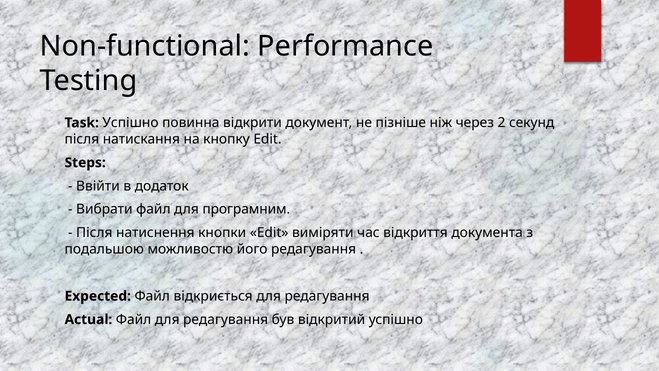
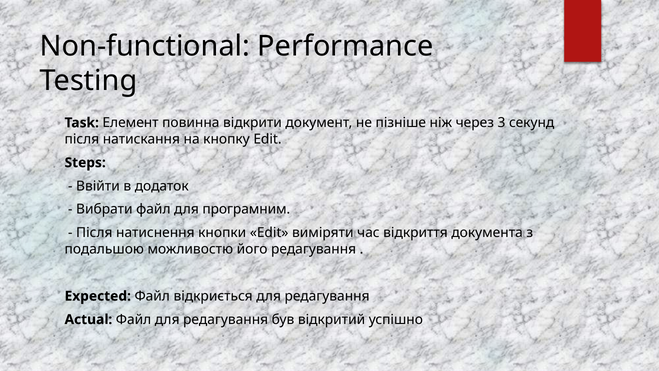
Task Успішно: Успішно -> Елемент (131, 123)
2: 2 -> 3 (501, 123)
